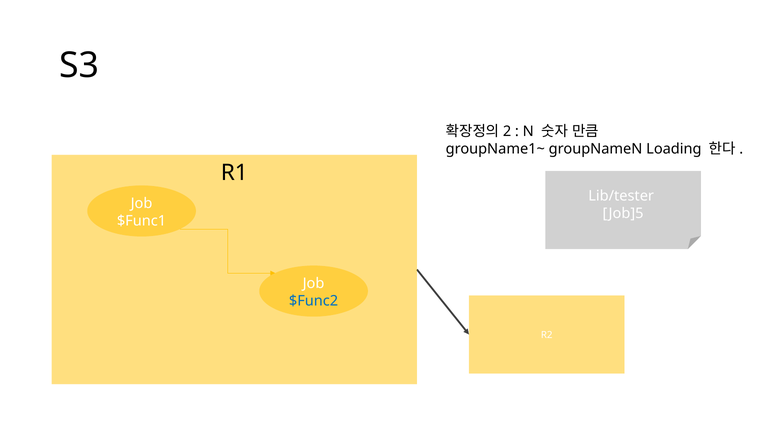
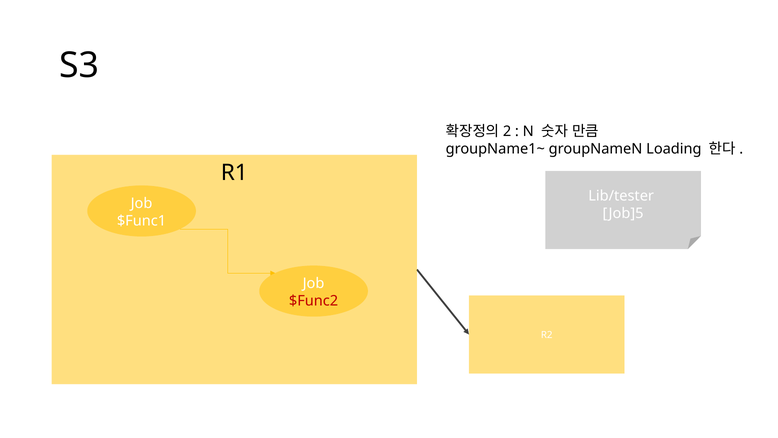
$Func2 colour: blue -> red (314, 301)
